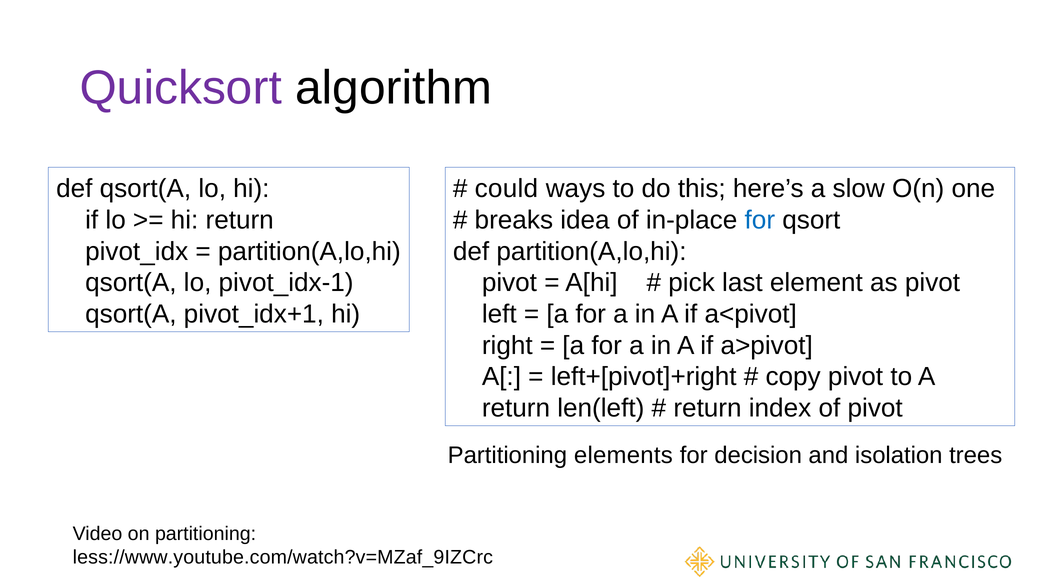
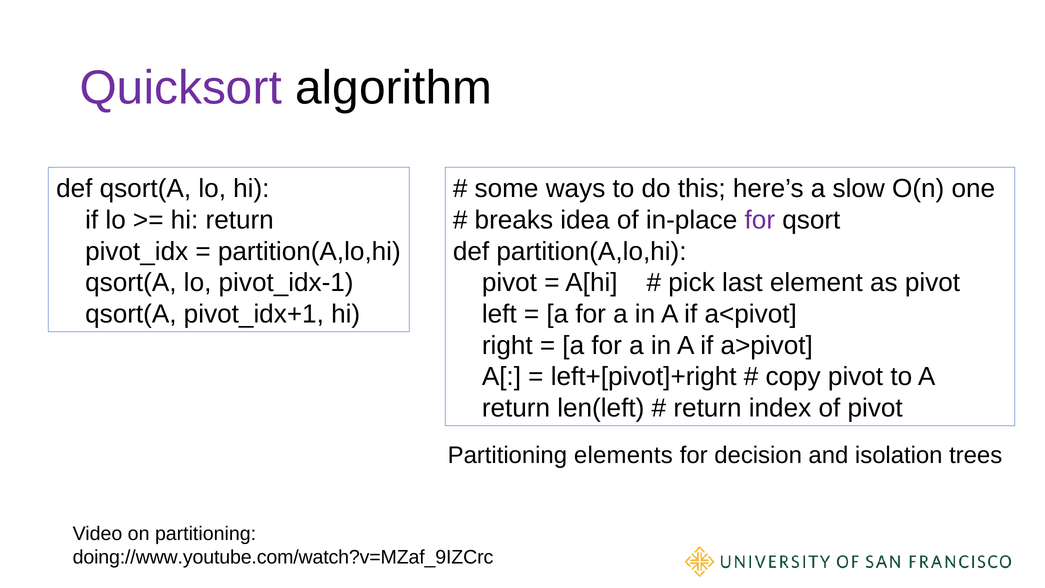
could: could -> some (507, 189)
for colour: blue -> purple (760, 220)
less://www.youtube.com/watch?v=MZaf_9IZCrc: less://www.youtube.com/watch?v=MZaf_9IZCrc -> doing://www.youtube.com/watch?v=MZaf_9IZCrc (283, 557)
